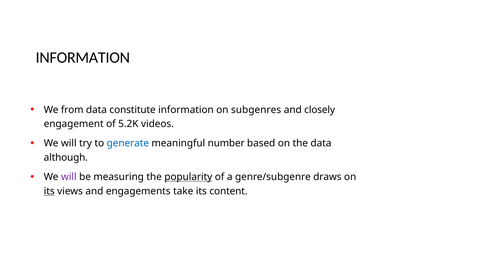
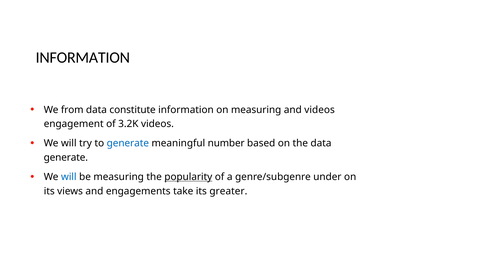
on subgenres: subgenres -> measuring (256, 110)
and closely: closely -> videos (320, 110)
5.2K: 5.2K -> 3.2K (128, 124)
although: although -> generate (66, 158)
will colour: purple -> blue (69, 177)
draws: draws -> under (327, 177)
its underline: present -> none (49, 191)
content: content -> greater (228, 191)
